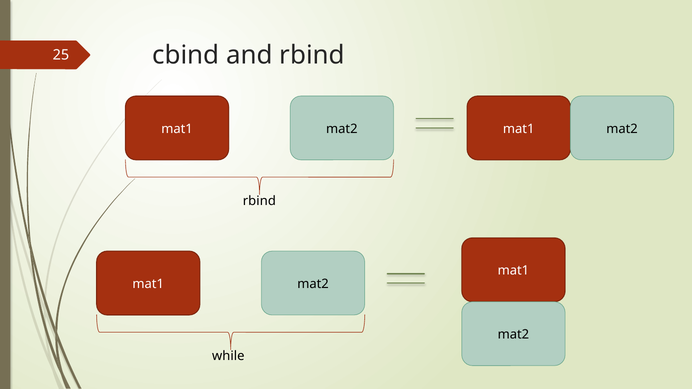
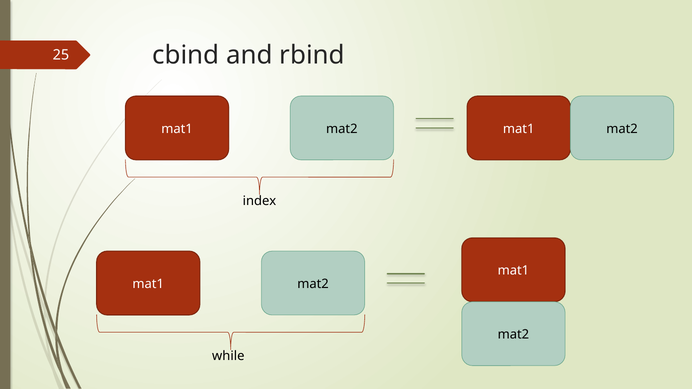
rbind: rbind -> index (259, 201)
